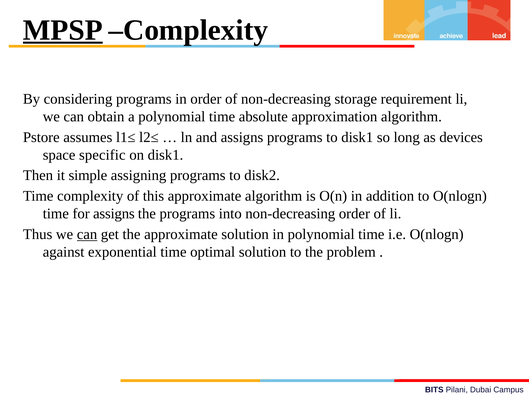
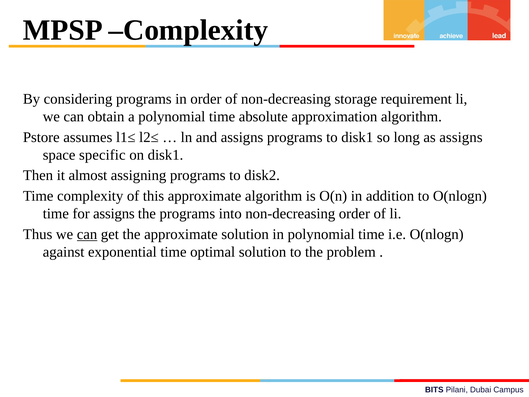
MPSP underline: present -> none (63, 30)
as devices: devices -> assigns (461, 137)
simple: simple -> almost (88, 175)
